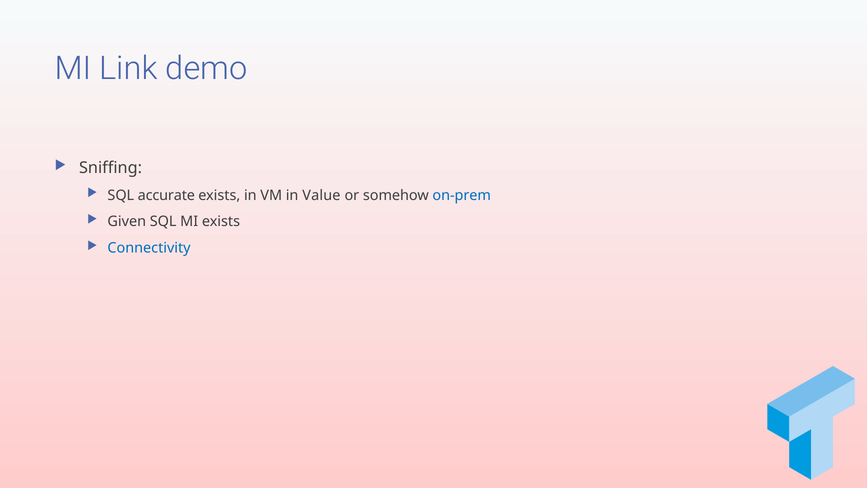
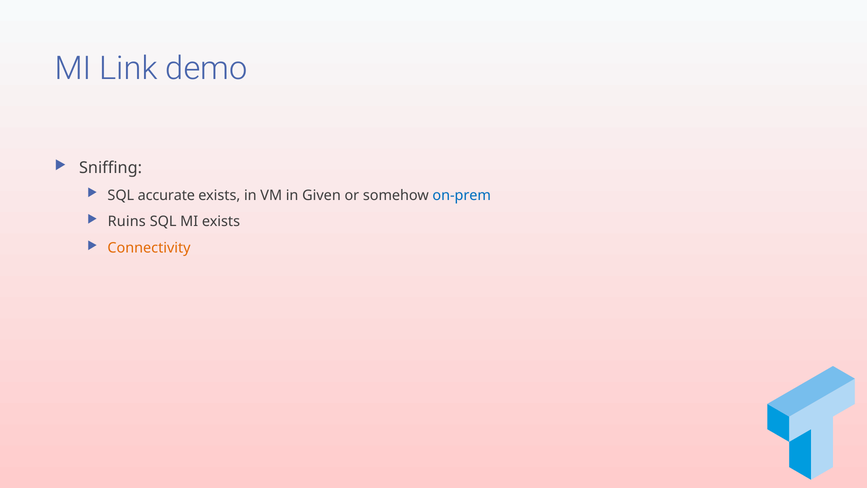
Value: Value -> Given (321, 195)
Given: Given -> Ruins (127, 221)
Connectivity colour: blue -> orange (149, 248)
